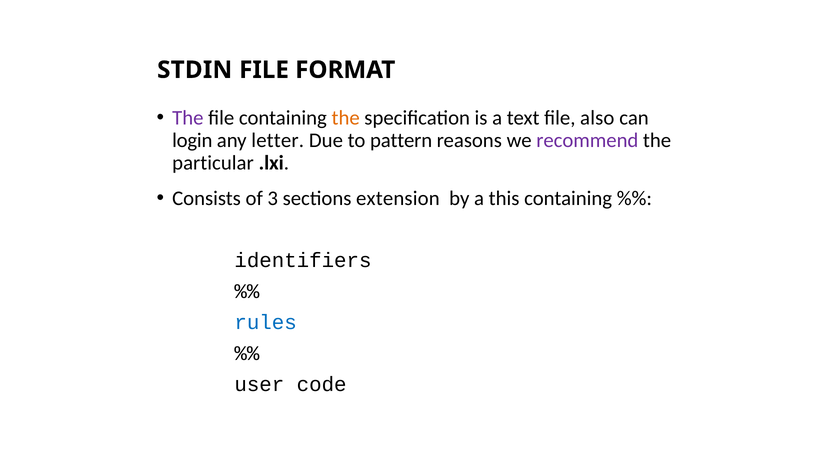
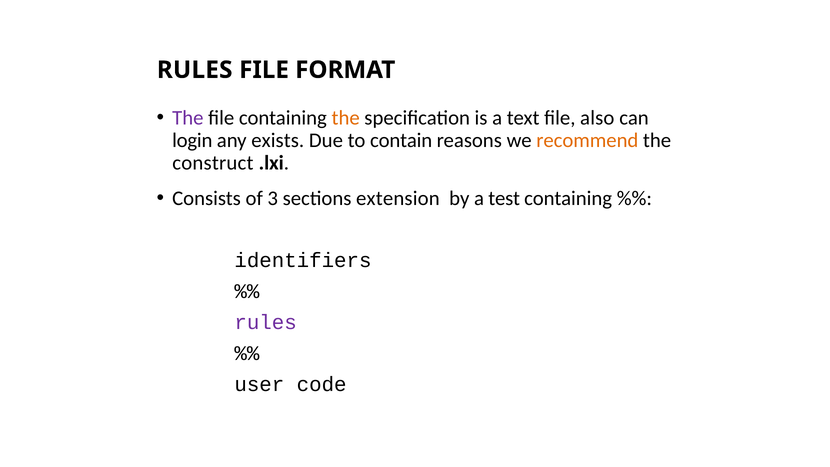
STDIN: STDIN -> RULES (195, 70)
letter: letter -> exists (278, 140)
pattern: pattern -> contain (401, 140)
recommend colour: purple -> orange (587, 140)
particular: particular -> construct (213, 163)
this: this -> test (504, 198)
rules colour: blue -> purple (266, 322)
